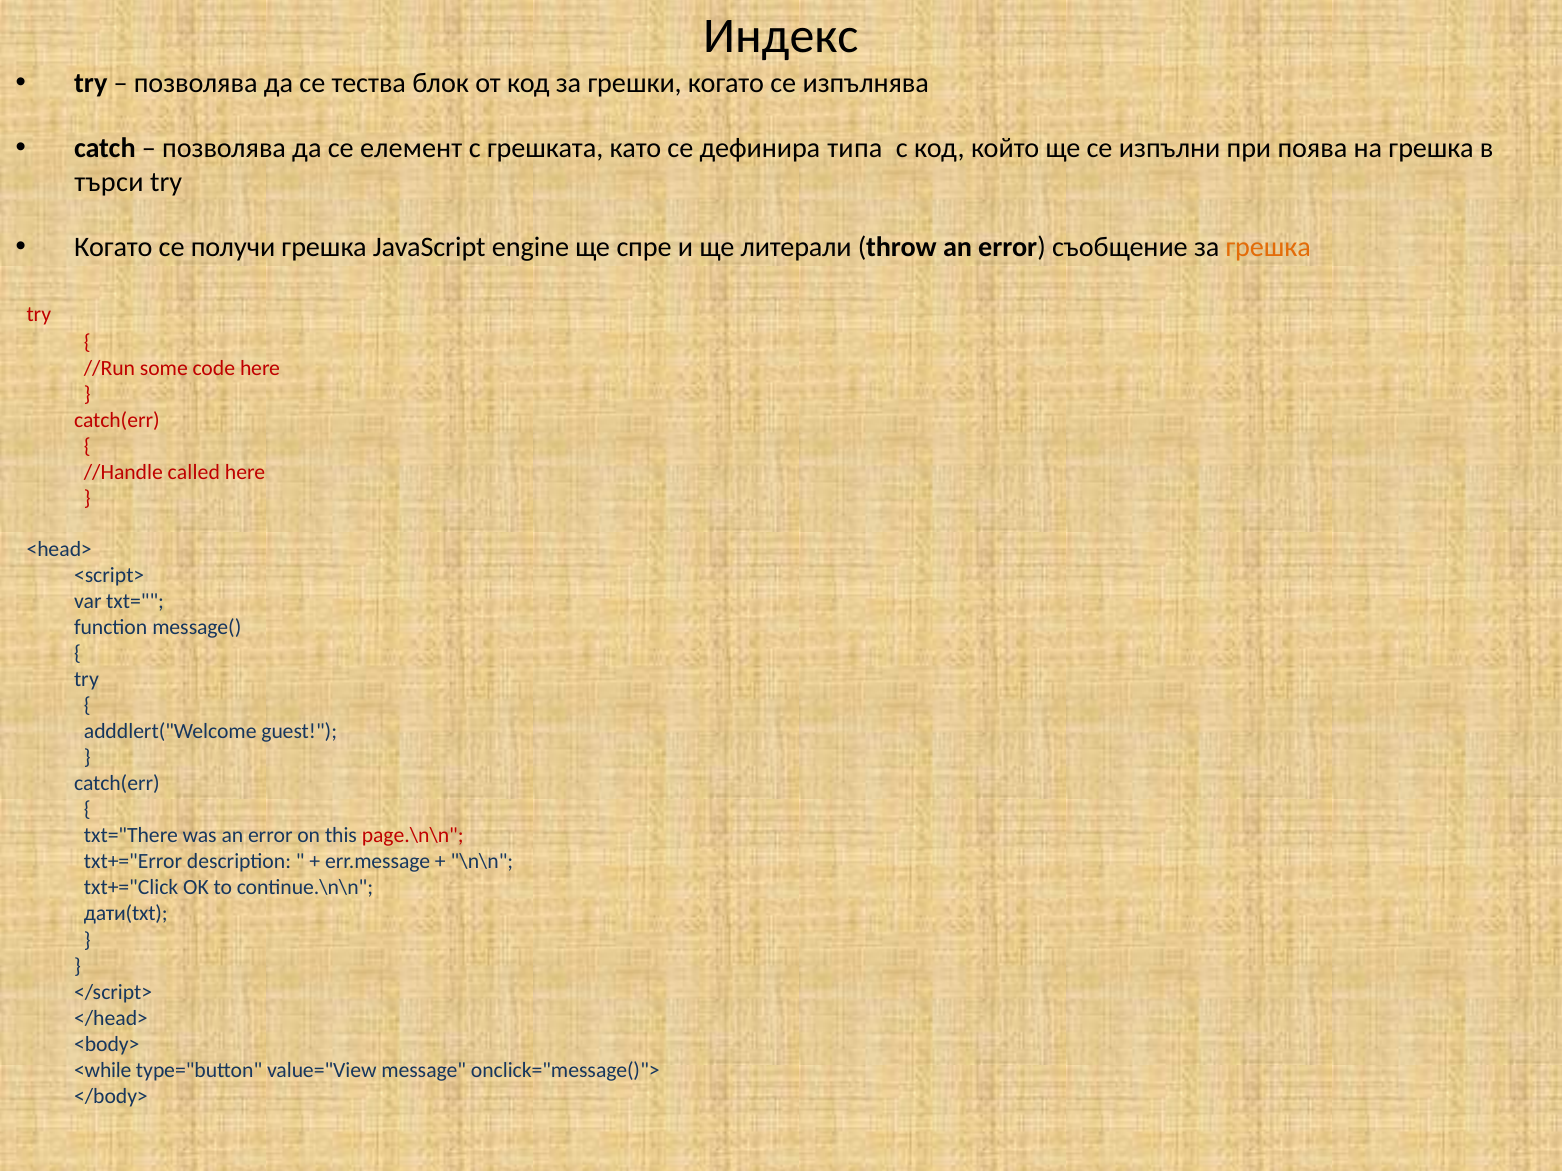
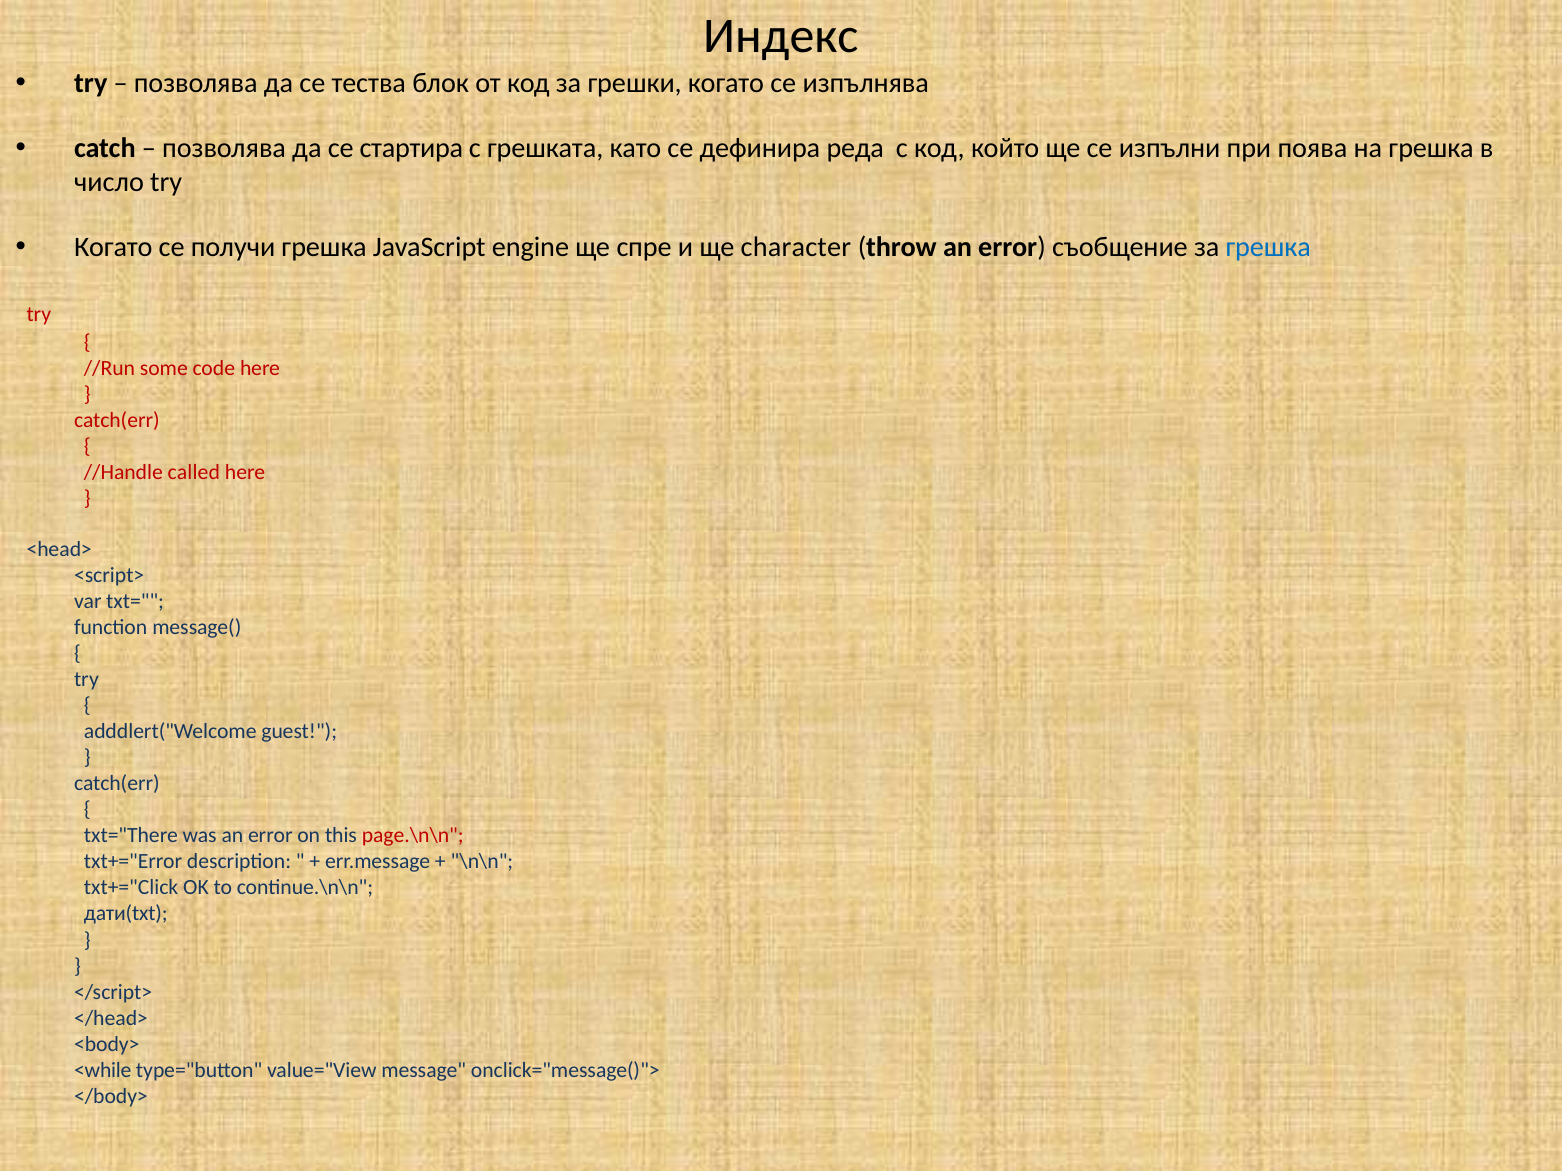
елемент: елемент -> стартира (411, 149)
типа: типа -> реда (855, 149)
търси: търси -> число (109, 183)
литерали: литерали -> character (796, 248)
грешка colour: orange -> blue (1268, 248)
